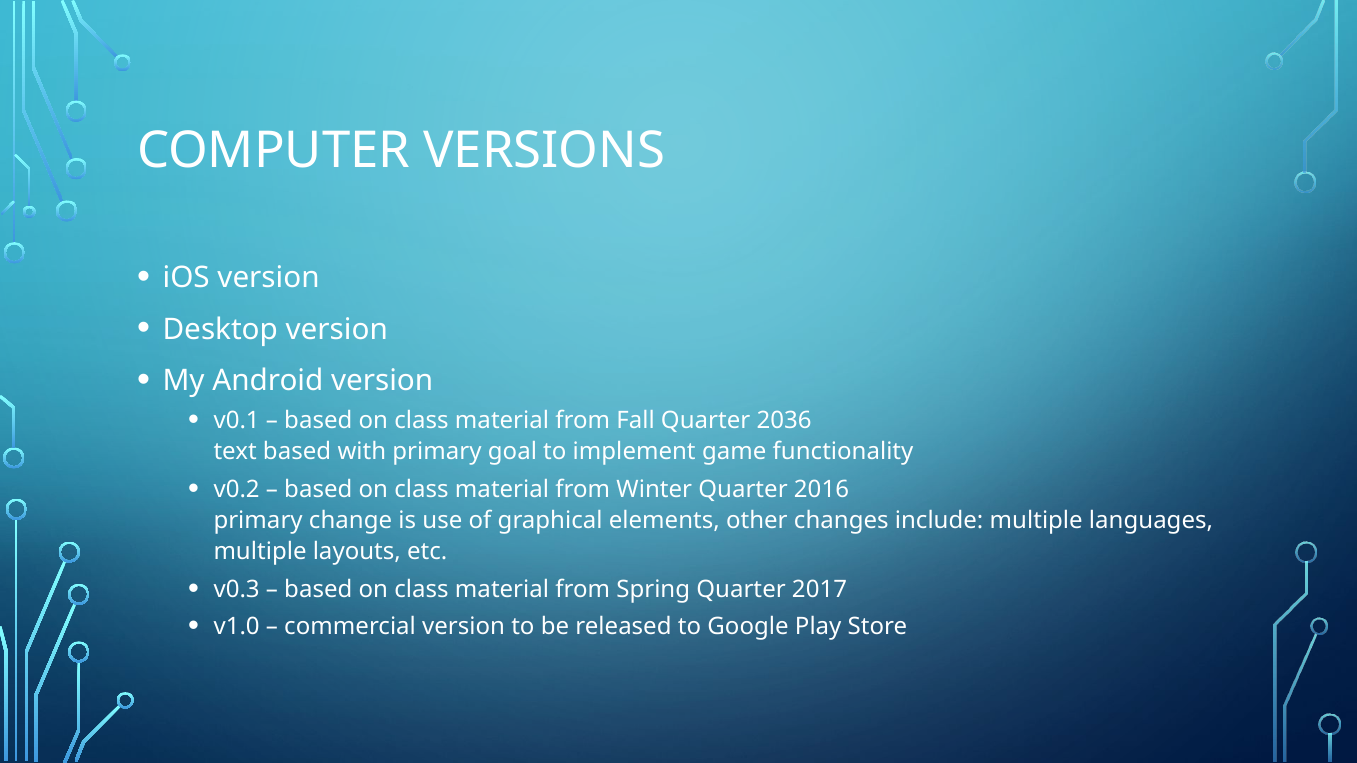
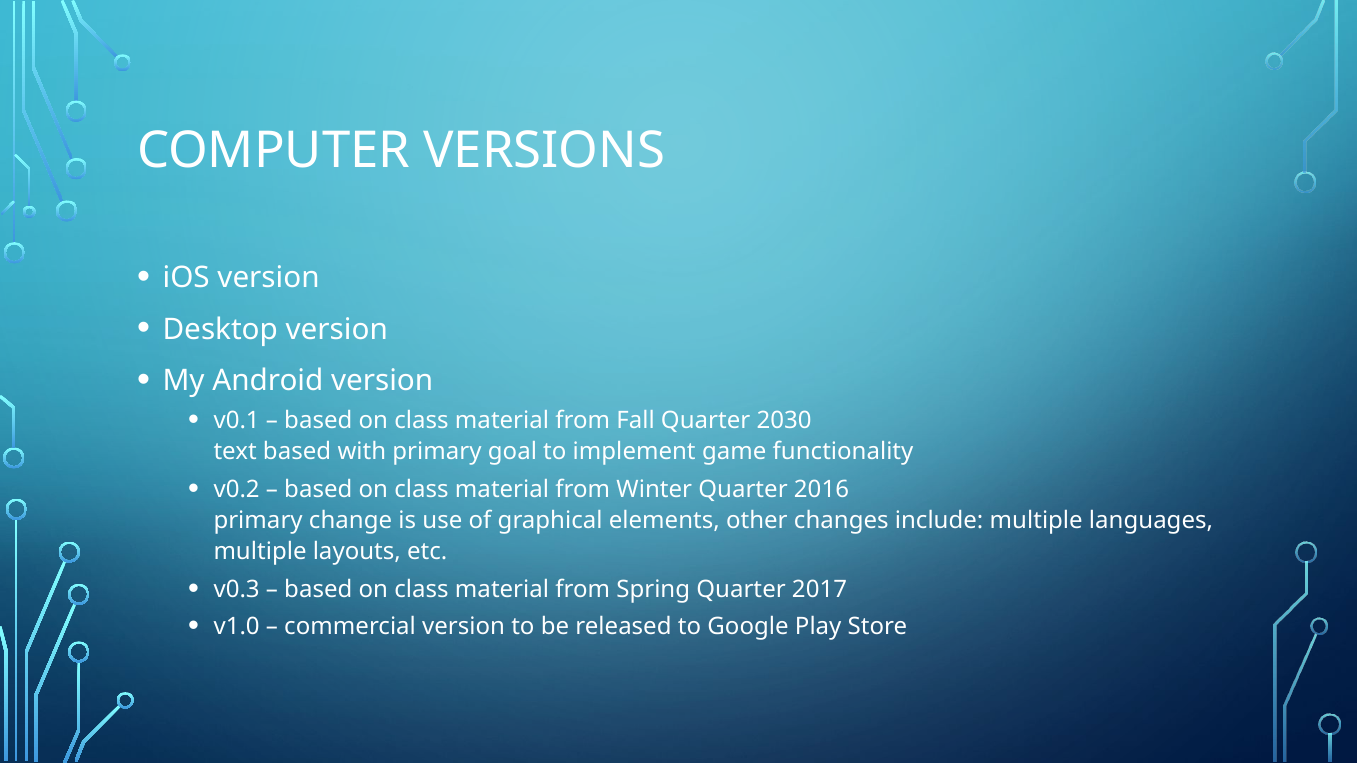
2036: 2036 -> 2030 (784, 421)
